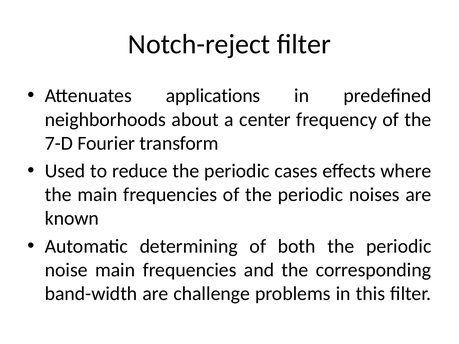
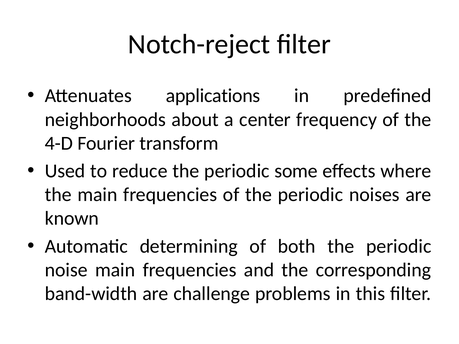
7-D: 7-D -> 4-D (59, 143)
cases: cases -> some (296, 171)
